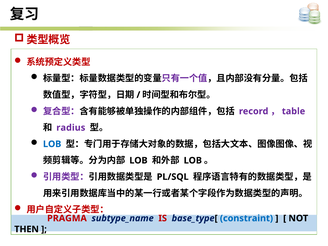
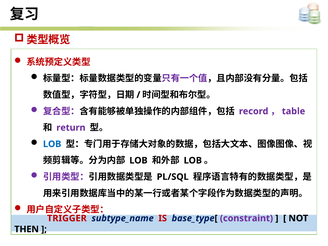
radius: radius -> return (71, 128)
PRAGMA: PRAGMA -> TRIGGER (67, 218)
constraint colour: blue -> purple (246, 218)
